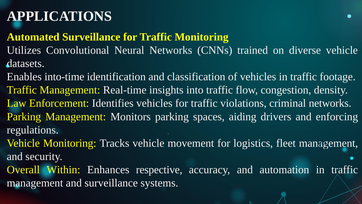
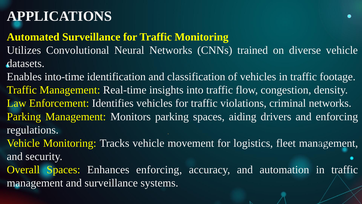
Overall Within: Within -> Spaces (63, 169)
Enhances respective: respective -> enforcing (159, 169)
